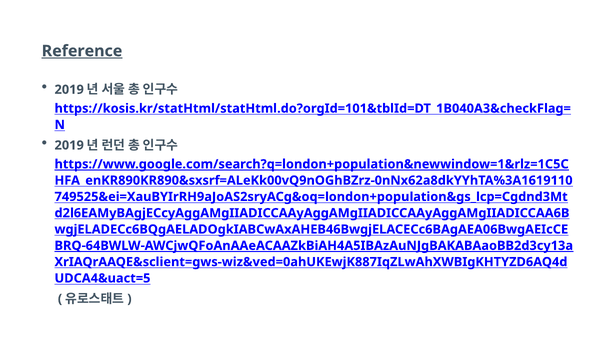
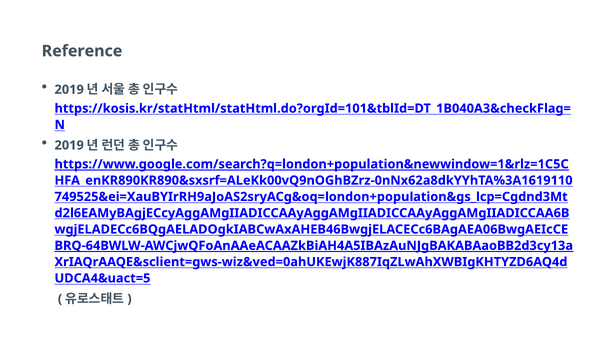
Reference underline: present -> none (82, 51)
